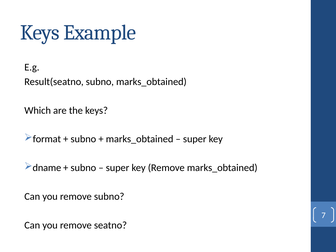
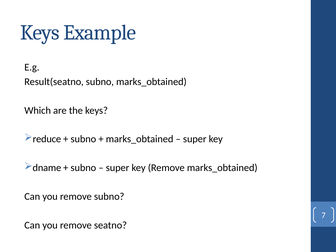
format: format -> reduce (47, 139)
